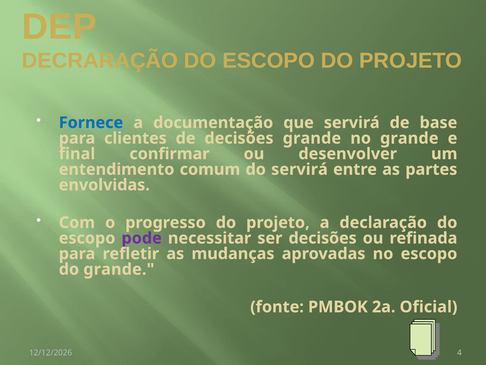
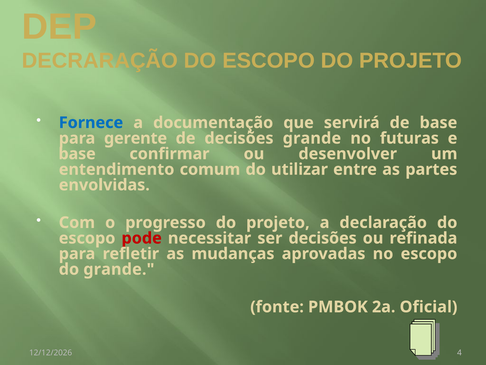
clientes: clientes -> gerente (136, 138)
no grande: grande -> futuras (409, 138)
final: final -> base (77, 154)
do servirá: servirá -> utilizar (300, 169)
pode colour: purple -> red (142, 238)
